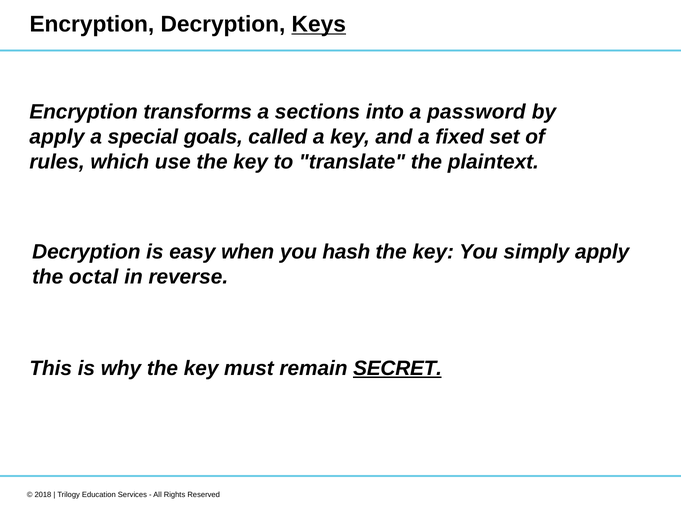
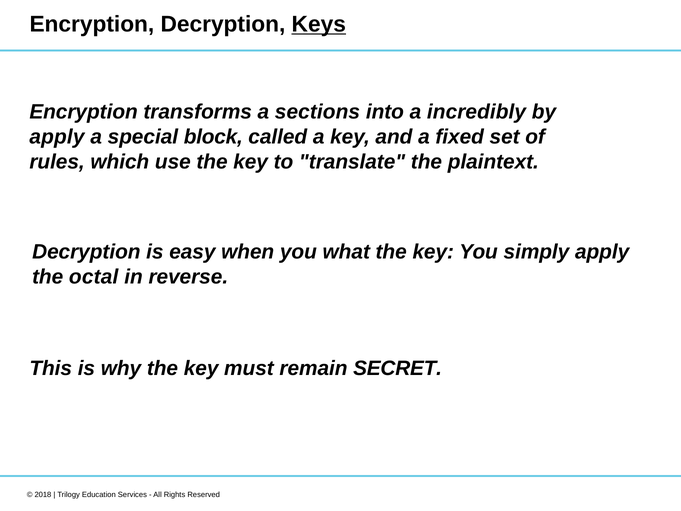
password: password -> incredibly (476, 112)
goals: goals -> block (213, 137)
hash: hash -> what (346, 252)
SECRET underline: present -> none (398, 368)
